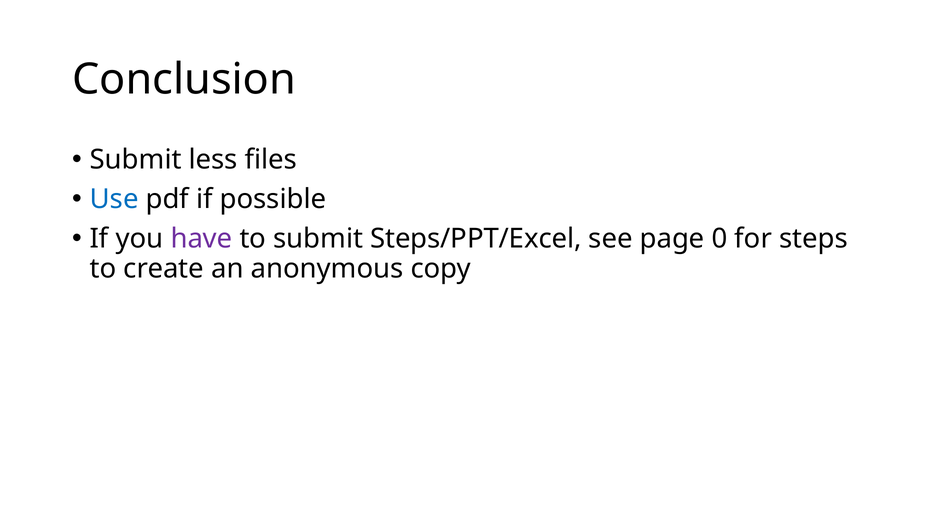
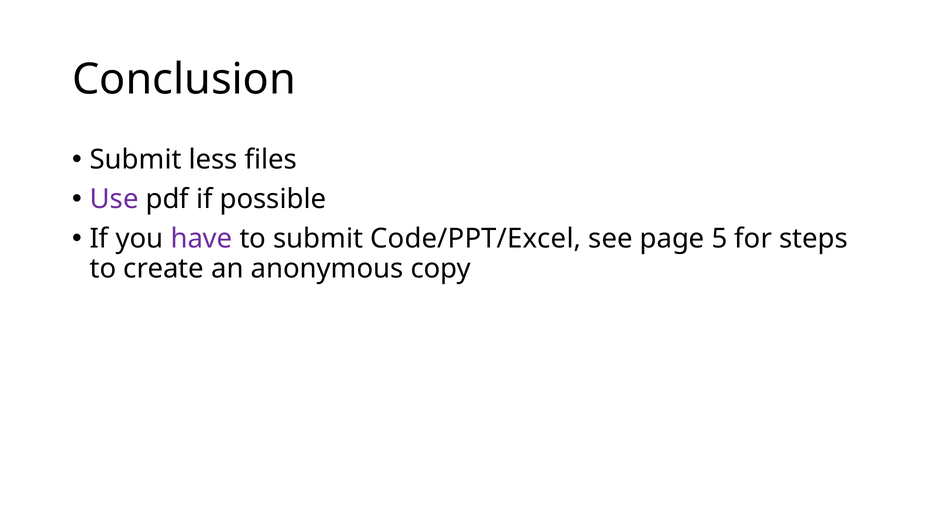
Use colour: blue -> purple (114, 199)
Steps/PPT/Excel: Steps/PPT/Excel -> Code/PPT/Excel (476, 239)
0: 0 -> 5 (719, 239)
